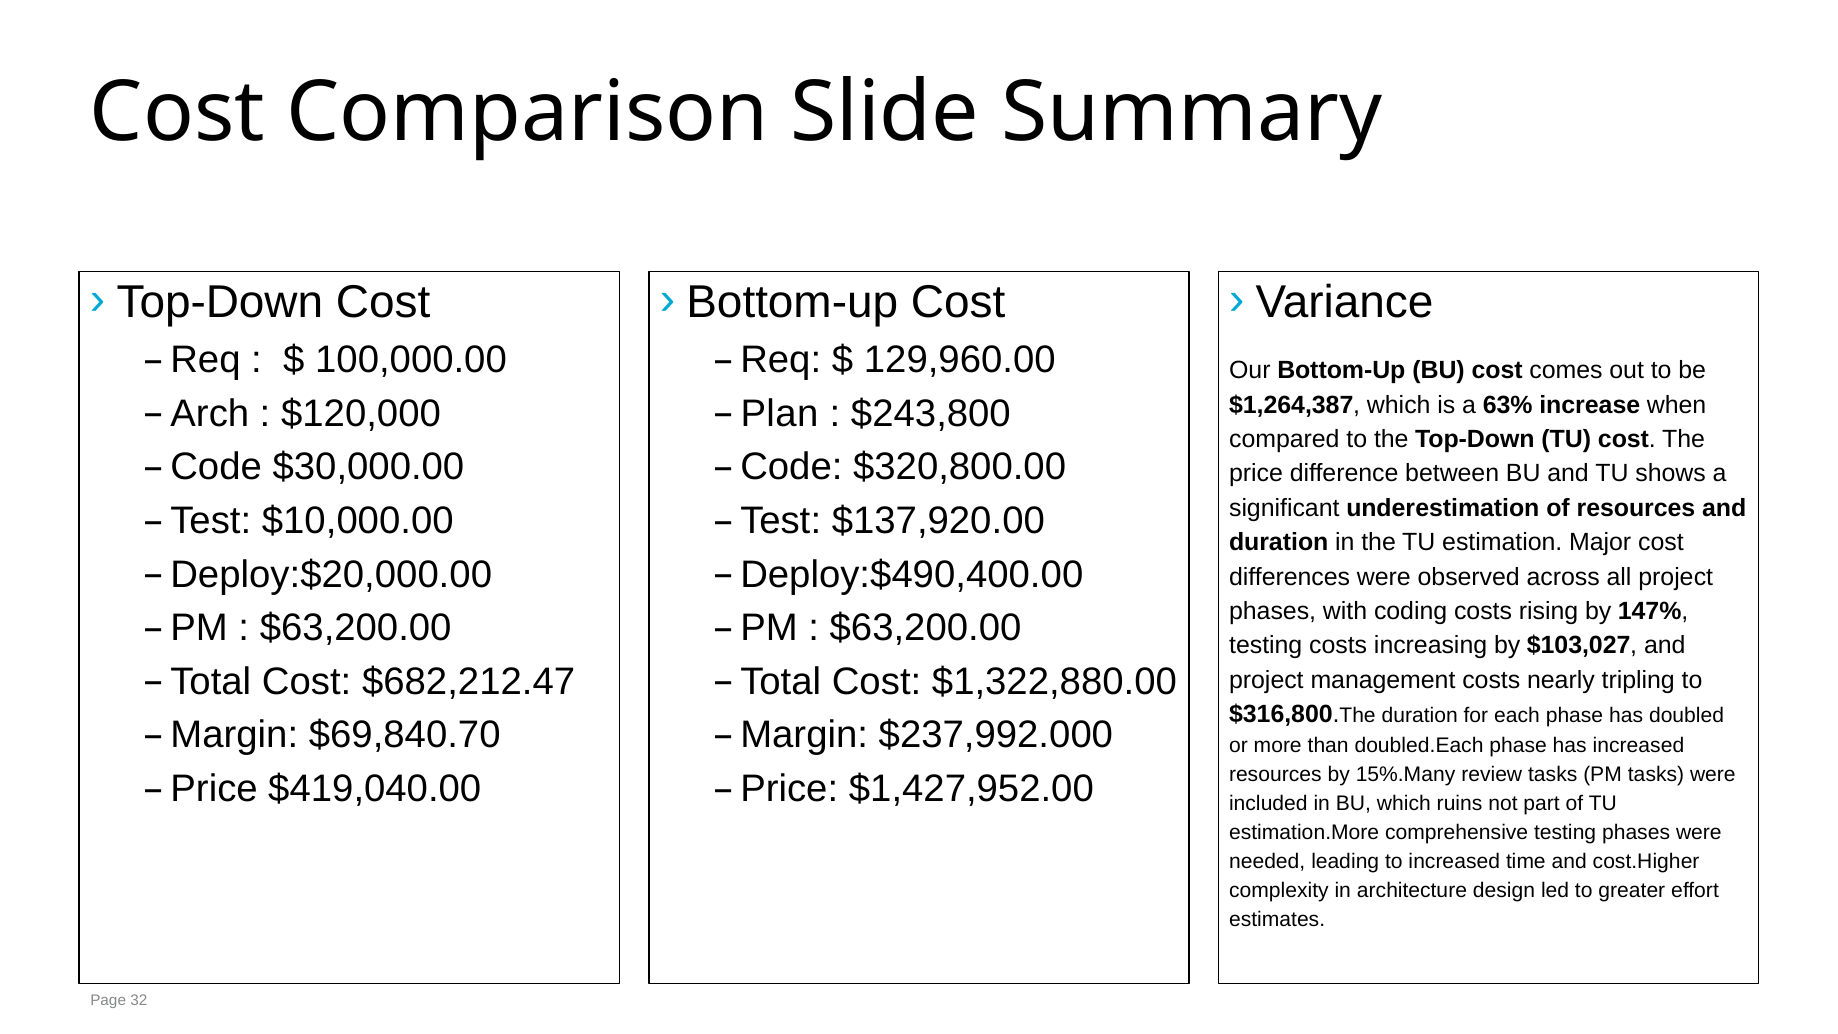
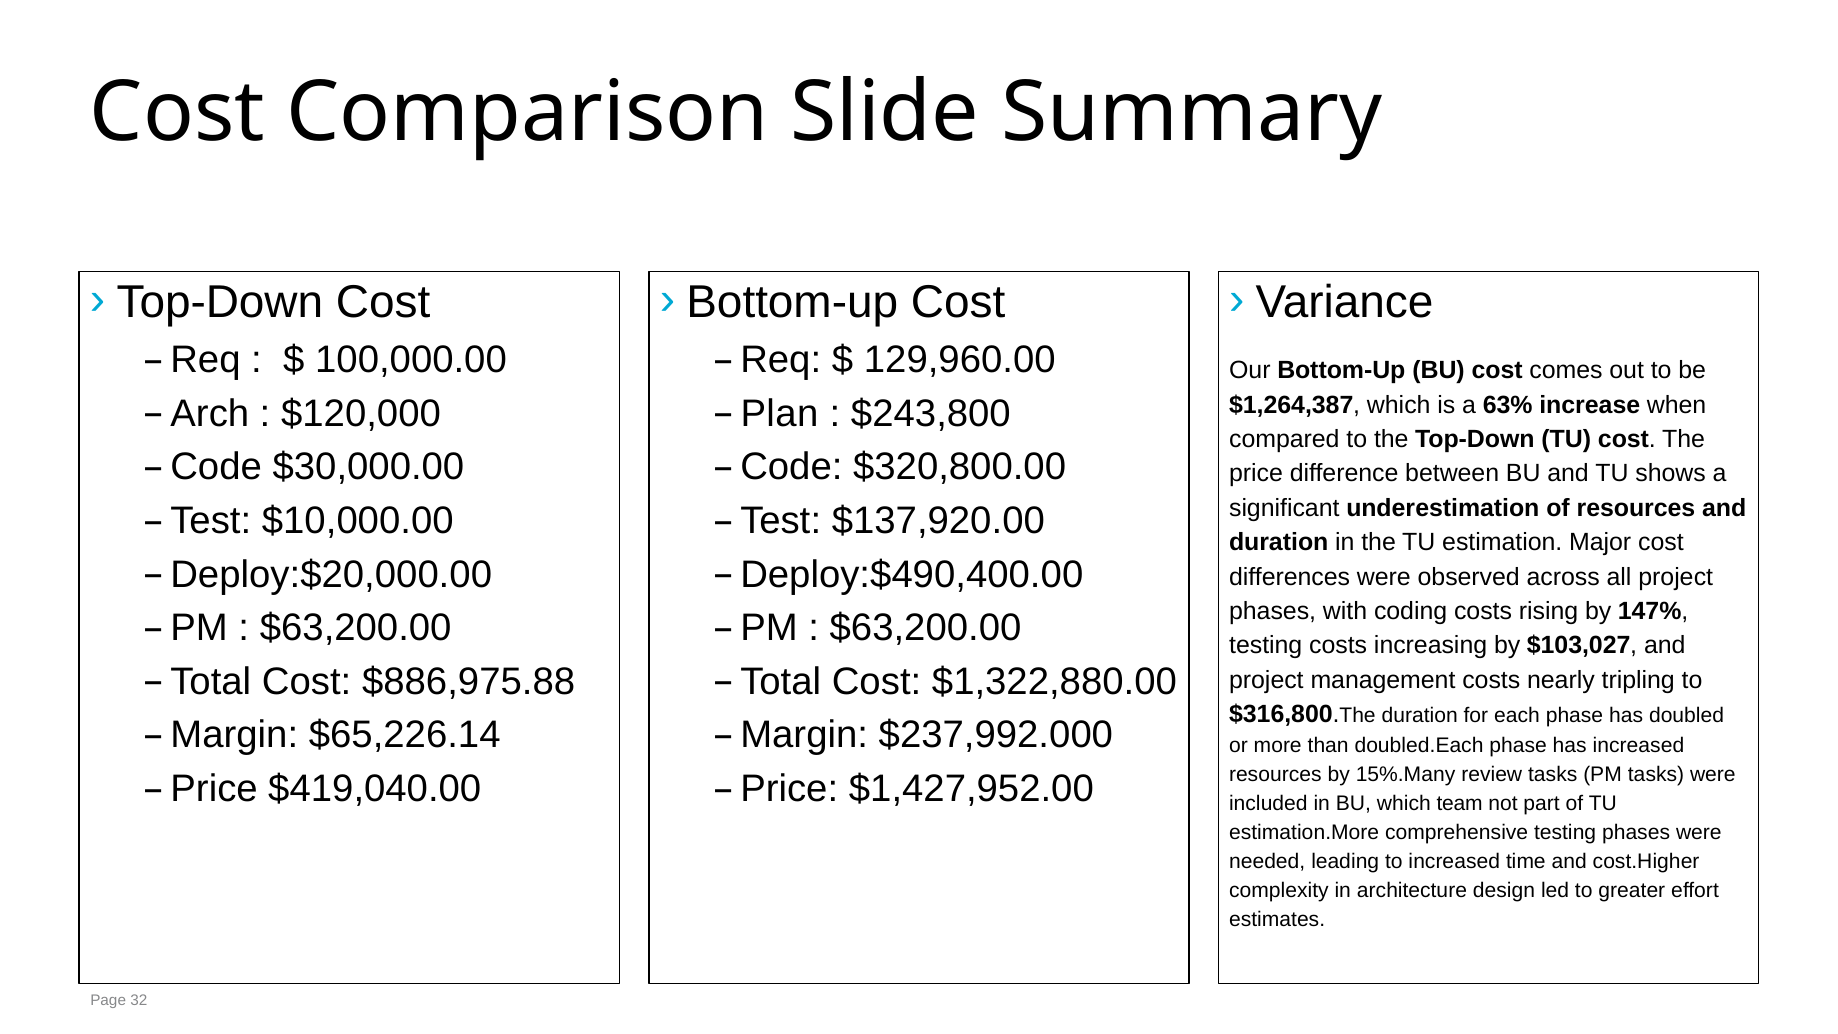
$682,212.47: $682,212.47 -> $886,975.88 (469, 682)
$69,840.70: $69,840.70 -> $65,226.14 (405, 735)
ruins: ruins -> team (1460, 803)
